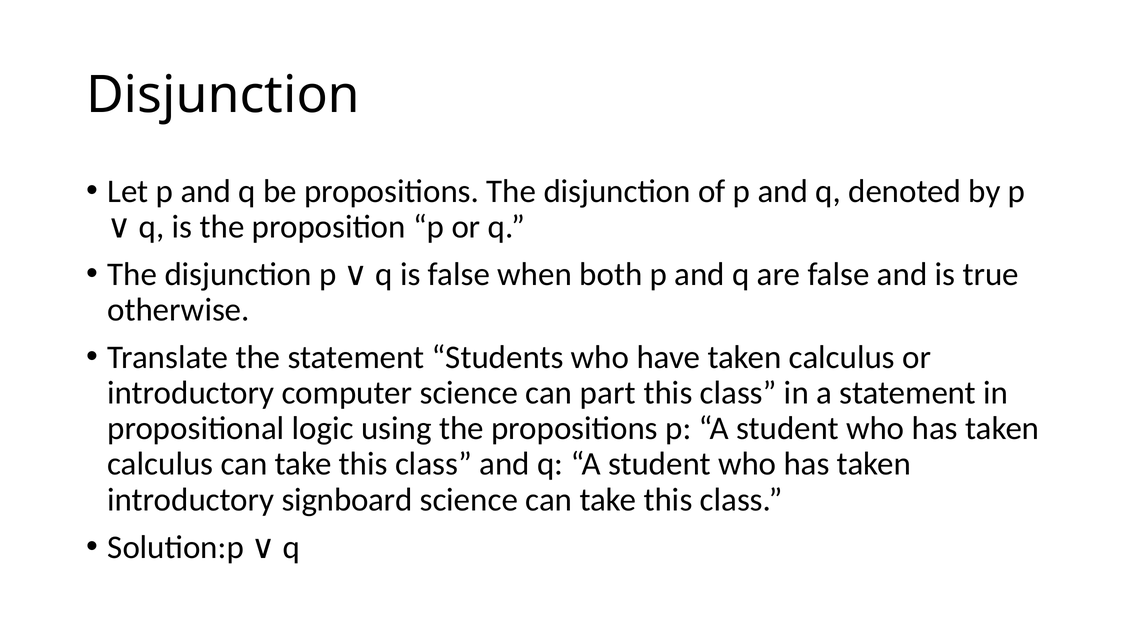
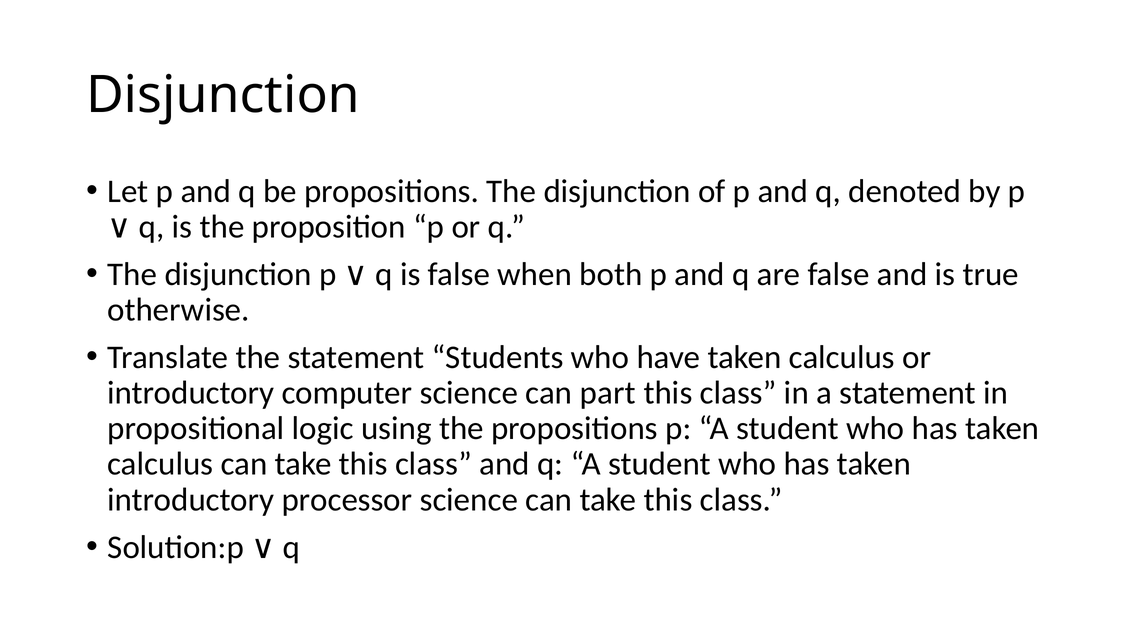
signboard: signboard -> processor (347, 500)
